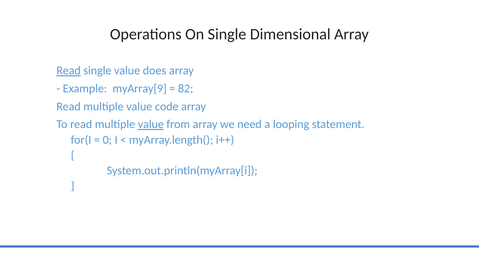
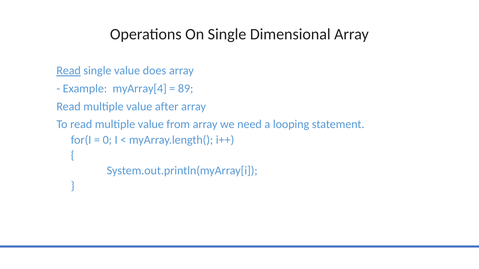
myArray[9: myArray[9 -> myArray[4 (140, 89)
82: 82 -> 89 (186, 89)
code: code -> after (167, 107)
value underline: present -> none (151, 125)
